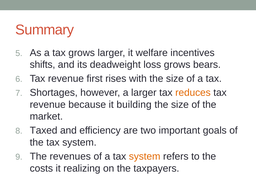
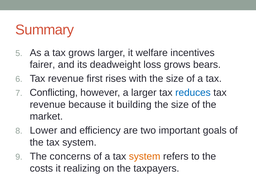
shifts: shifts -> fairer (42, 65)
Shortages: Shortages -> Conflicting (54, 93)
reduces colour: orange -> blue (193, 93)
Taxed: Taxed -> Lower (44, 130)
revenues: revenues -> concerns (70, 156)
